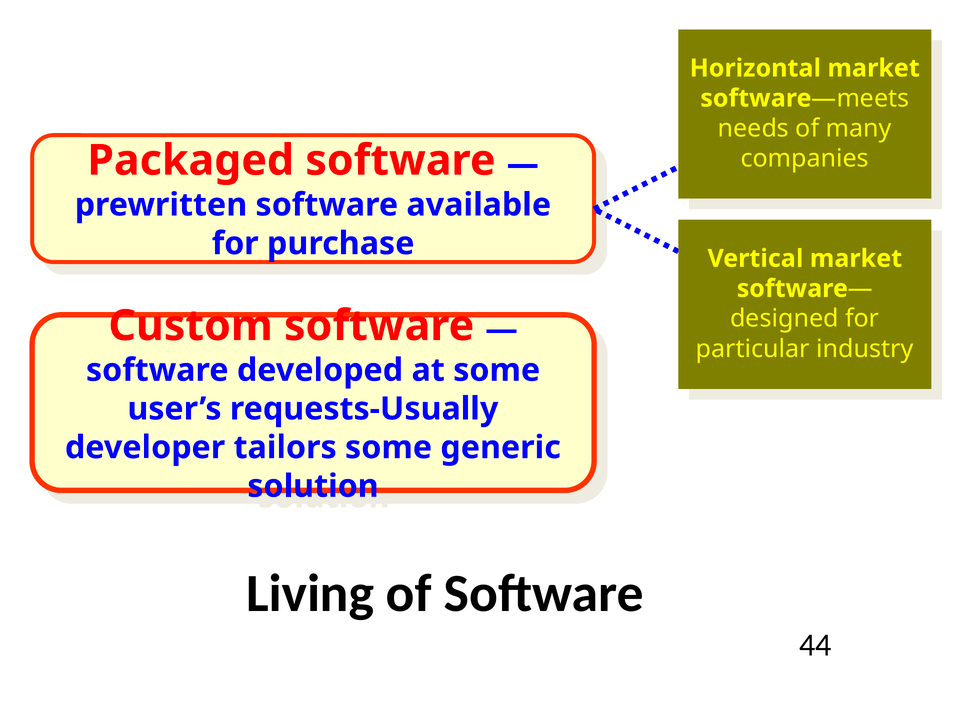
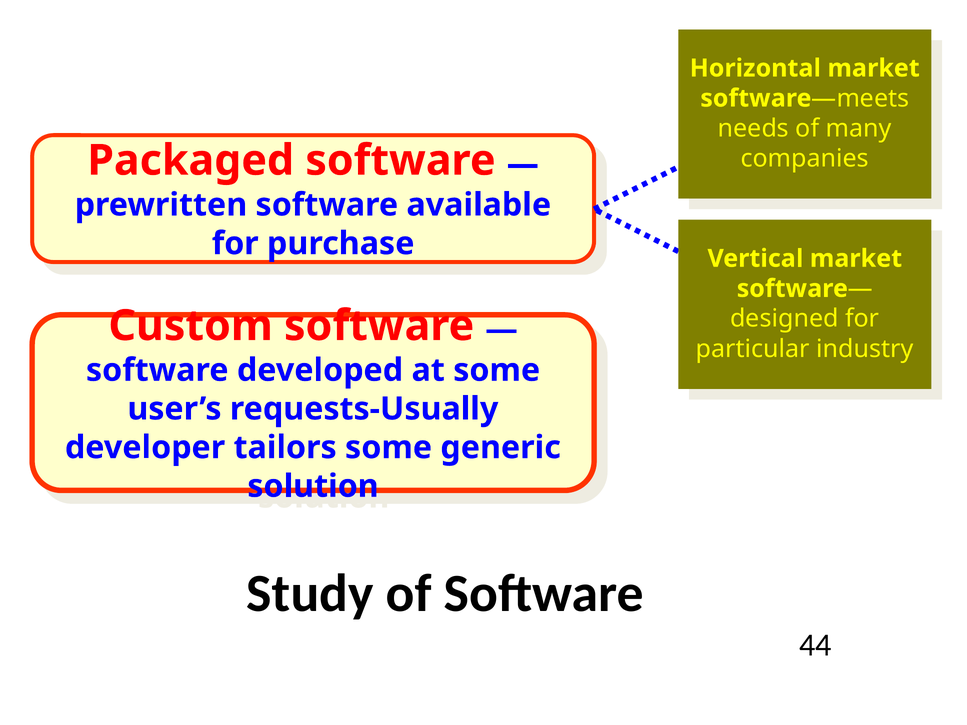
Living: Living -> Study (310, 594)
